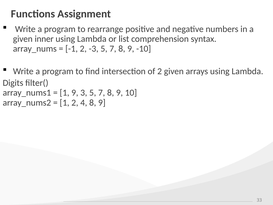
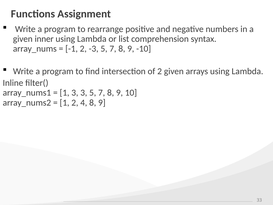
Digits: Digits -> Inline (13, 83)
1 9: 9 -> 3 (75, 93)
